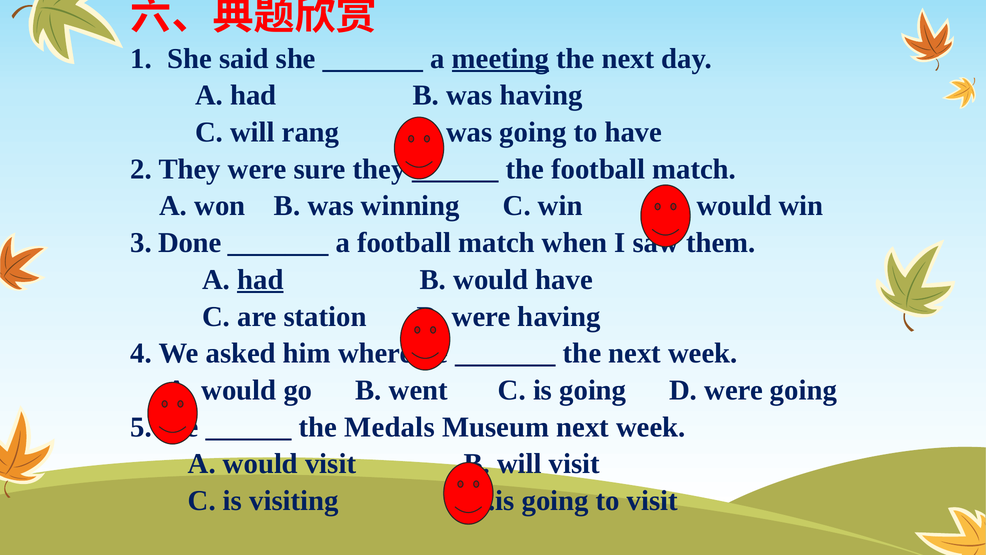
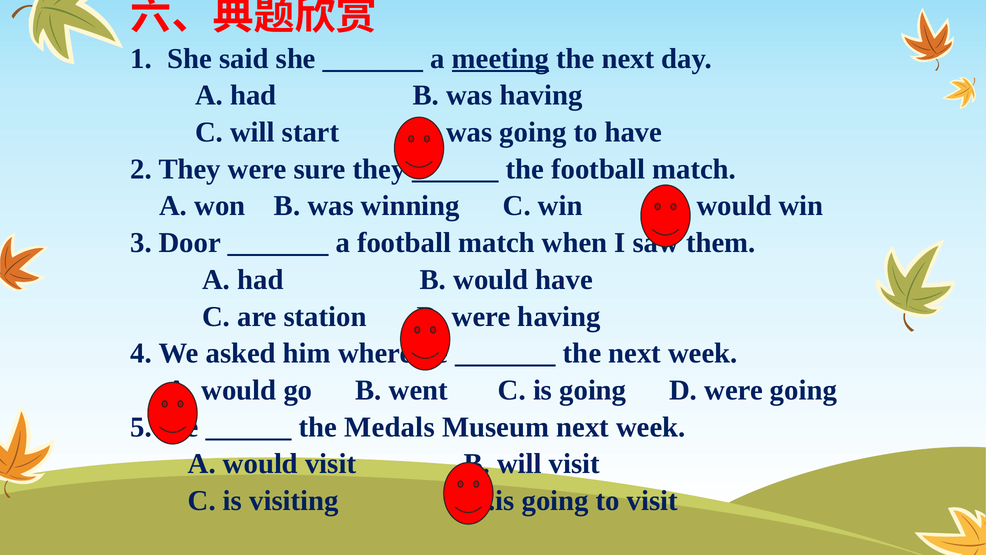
rang: rang -> start (311, 132)
Done: Done -> Door (190, 243)
had underline: present -> none (260, 279)
